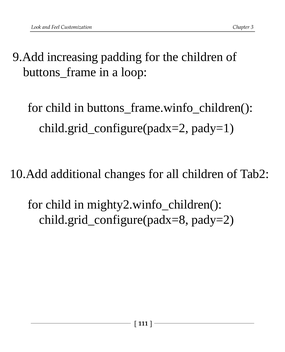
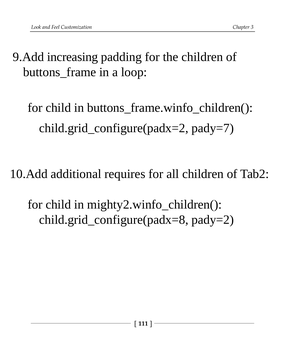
pady=1: pady=1 -> pady=7 (213, 128)
changes: changes -> requires (125, 174)
